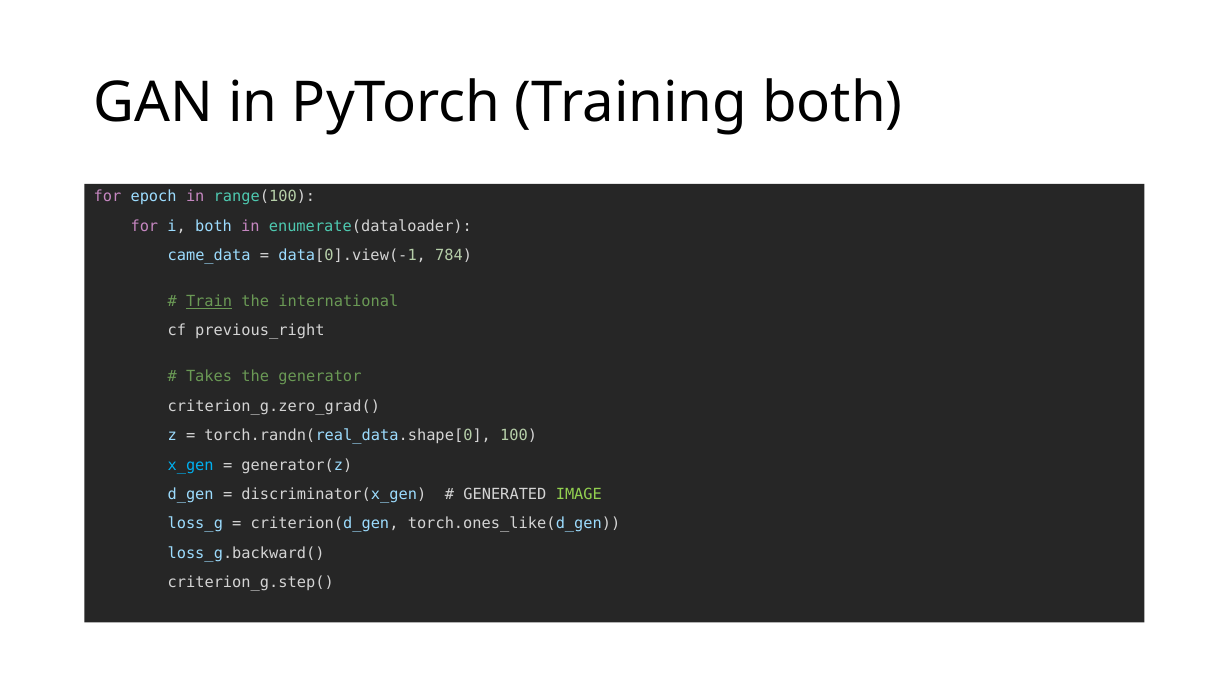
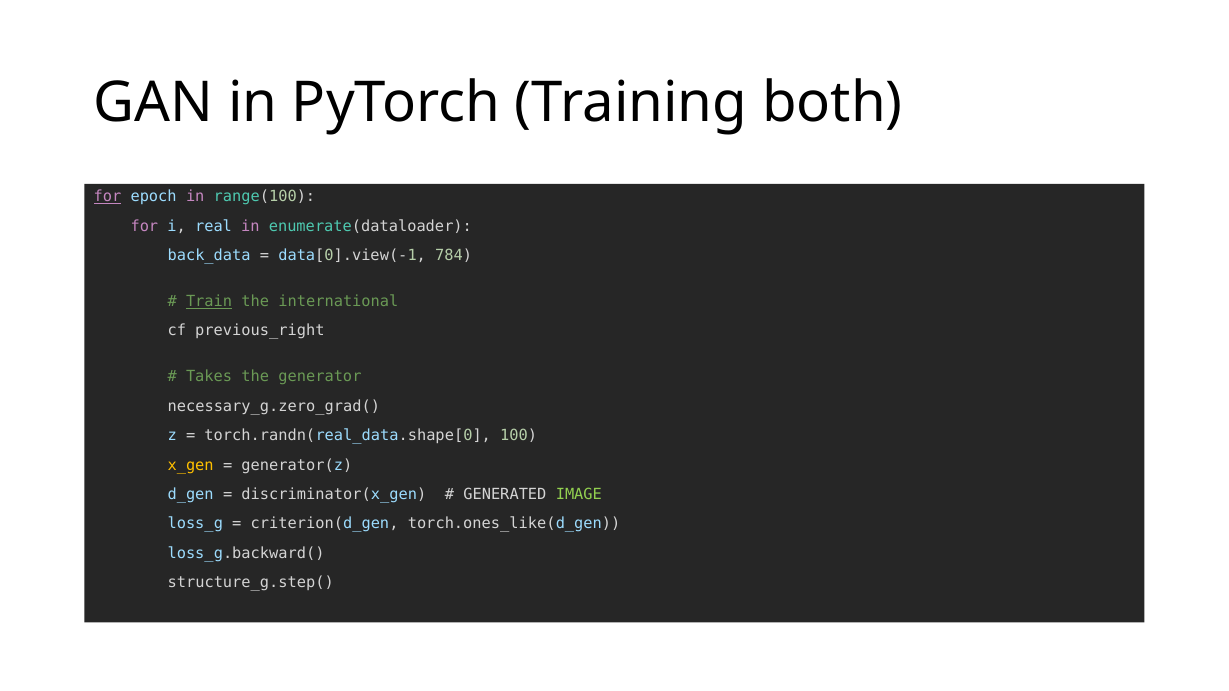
for underline: none -> present (108, 197)
i both: both -> real (214, 226)
came_data: came_data -> back_data (209, 256)
criterion_g.zero_grad(: criterion_g.zero_grad( -> necessary_g.zero_grad( (274, 406)
x_gen colour: light blue -> yellow (191, 465)
criterion_g.step(: criterion_g.step( -> structure_g.step( (251, 583)
